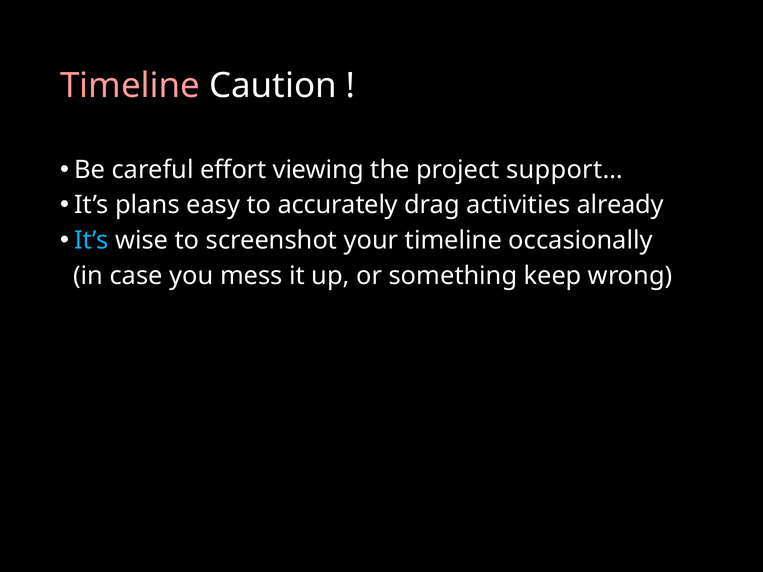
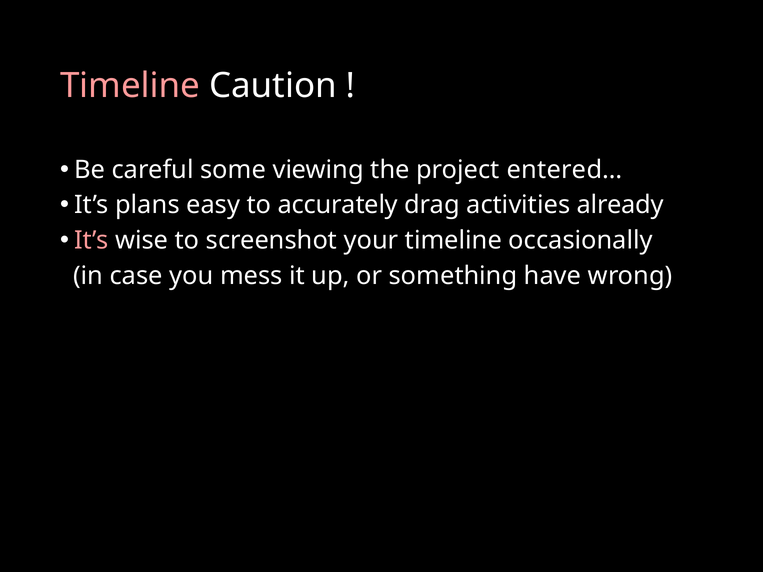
effort: effort -> some (233, 170)
support…: support… -> entered… (565, 170)
It’s colour: light blue -> pink (91, 241)
keep: keep -> have (553, 276)
